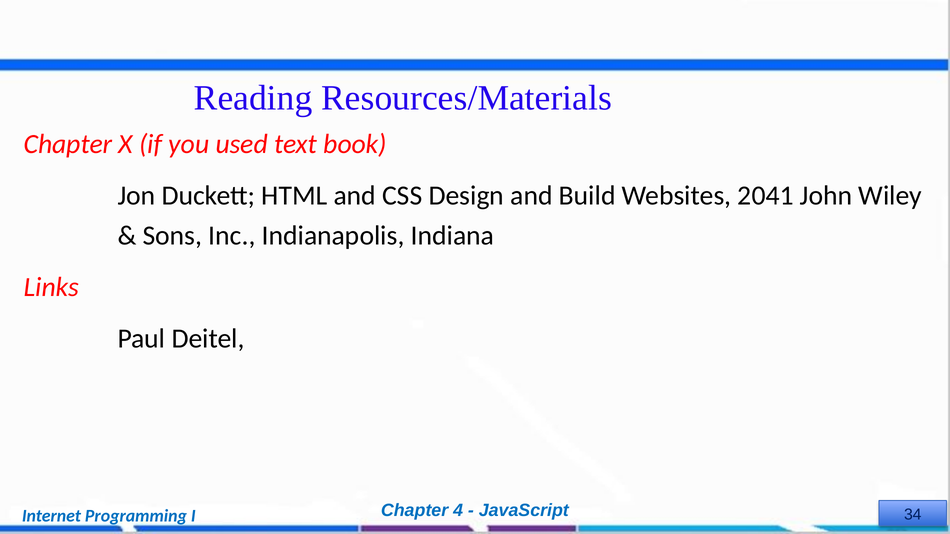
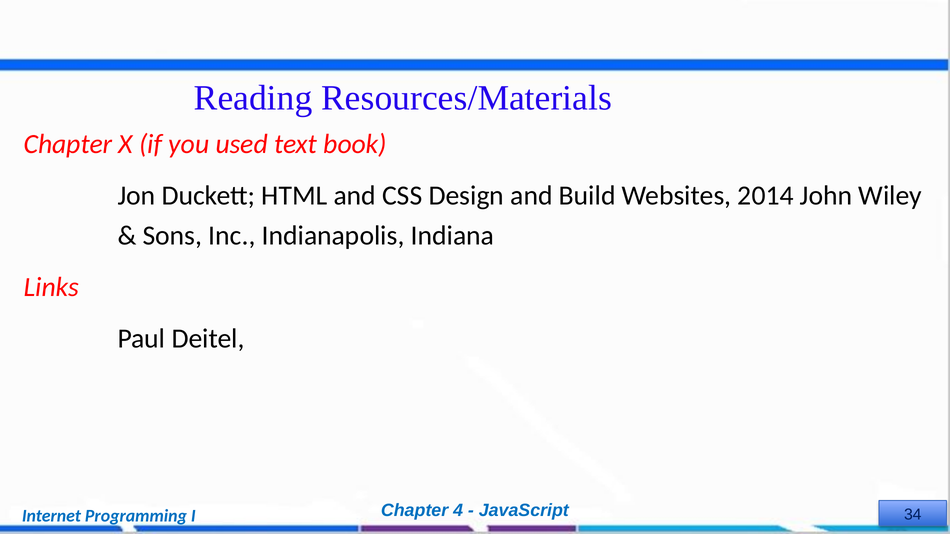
2041: 2041 -> 2014 (766, 196)
